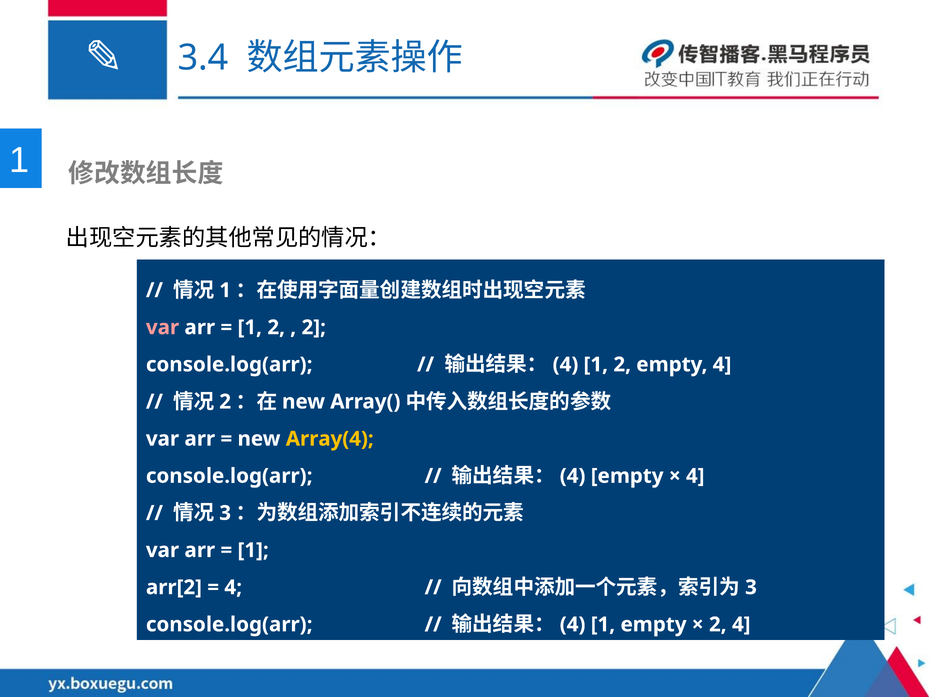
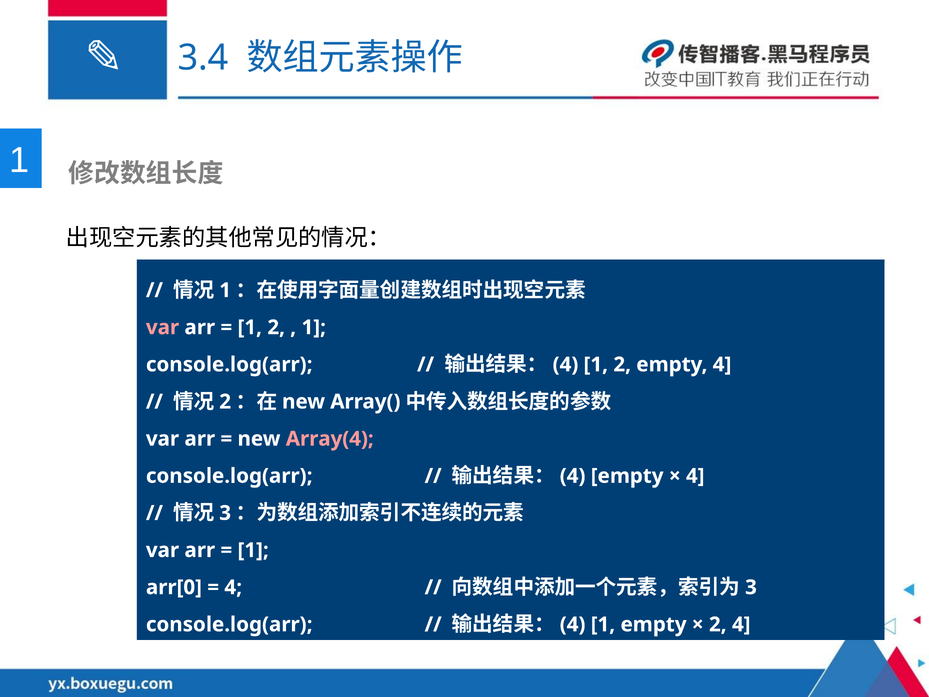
2: 2 -> 1 (314, 327)
Array(4 colour: yellow -> pink (330, 439)
arr[2: arr[2 -> arr[0 (174, 587)
